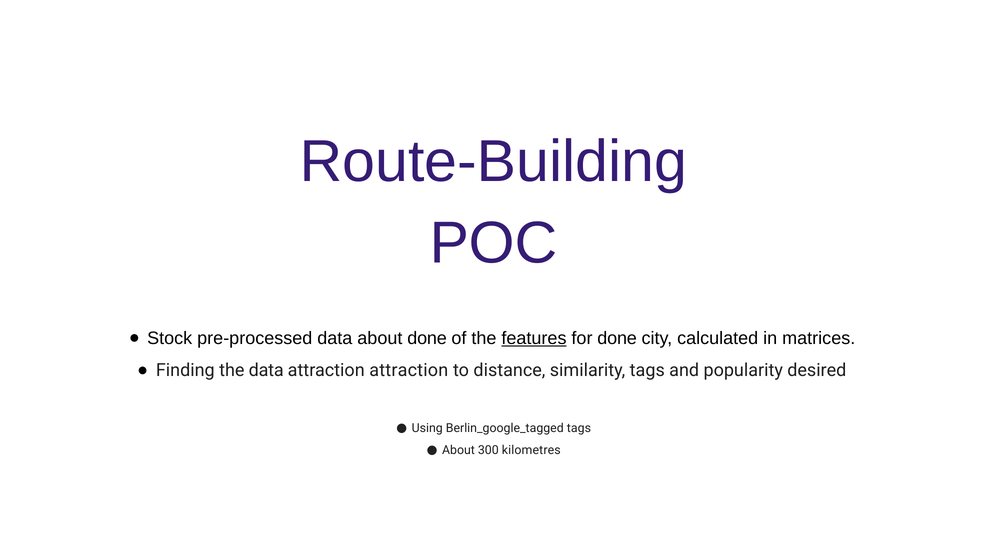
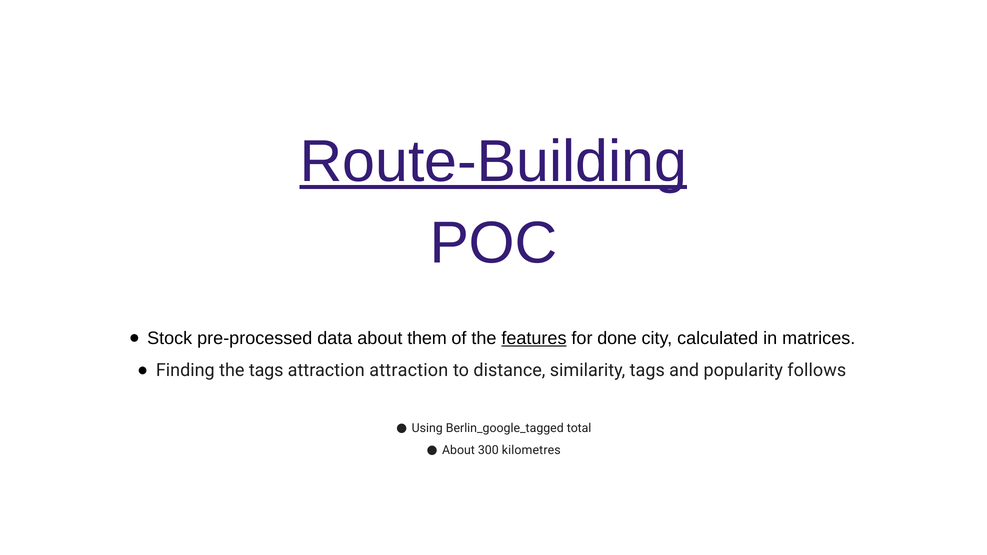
Route-Building underline: none -> present (493, 162)
about done: done -> them (427, 338)
the data: data -> tags (266, 371)
desired: desired -> follows (817, 371)
Berlin_google_tagged tags: tags -> total (579, 428)
